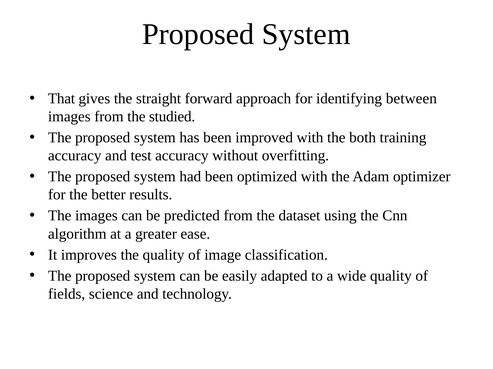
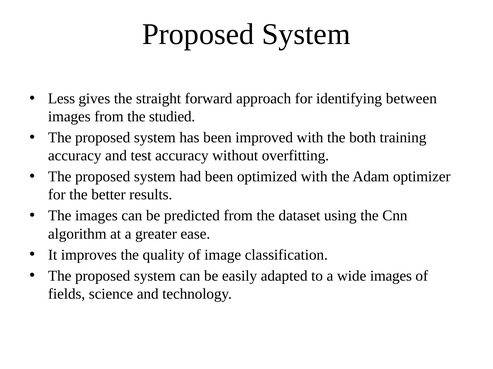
That: That -> Less (61, 99)
wide quality: quality -> images (391, 276)
